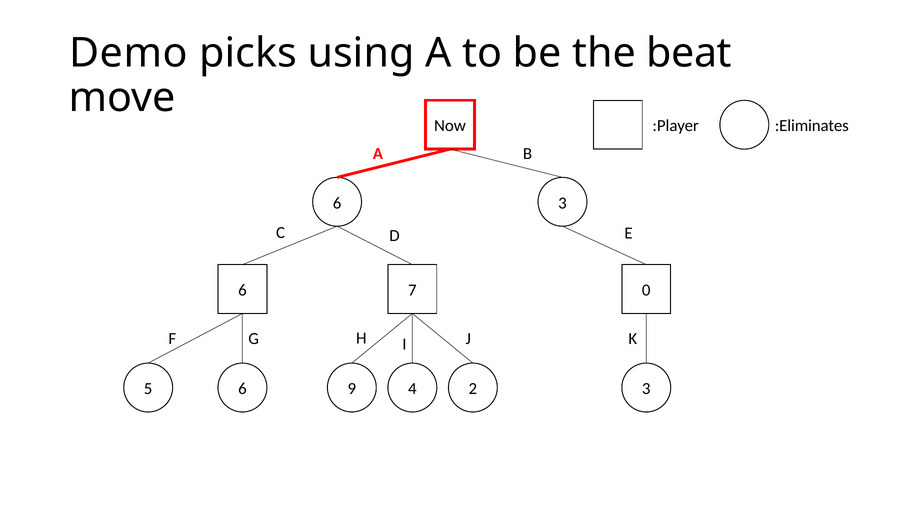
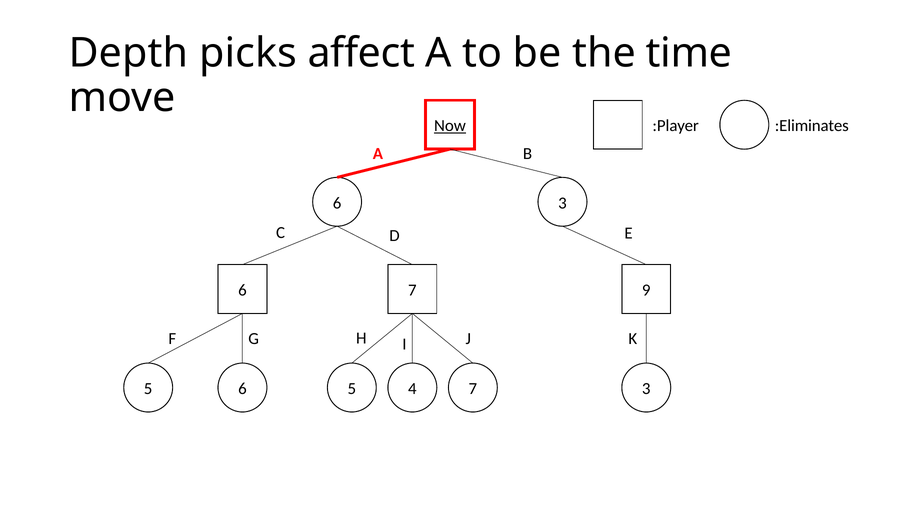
Demo: Demo -> Depth (129, 53)
using: using -> affect (361, 53)
beat: beat -> time (689, 53)
Now underline: none -> present (450, 126)
0: 0 -> 9 (646, 290)
5 9: 9 -> 5 (352, 389)
4 2: 2 -> 7 (473, 389)
